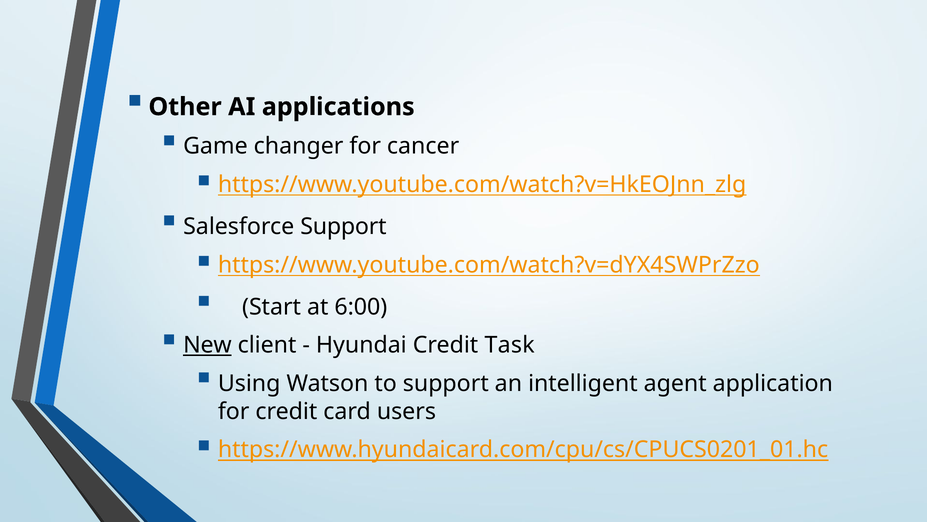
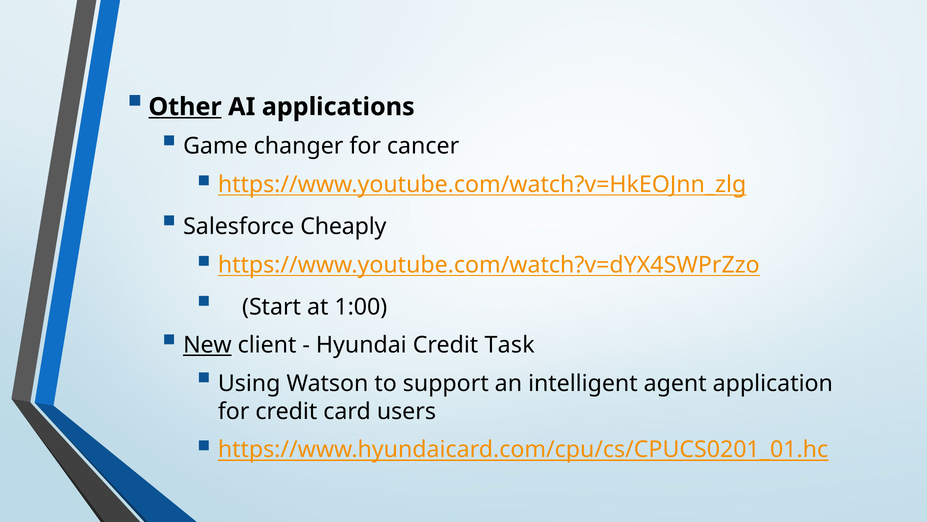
Other underline: none -> present (185, 107)
Salesforce Support: Support -> Cheaply (343, 226)
6:00: 6:00 -> 1:00 (361, 307)
